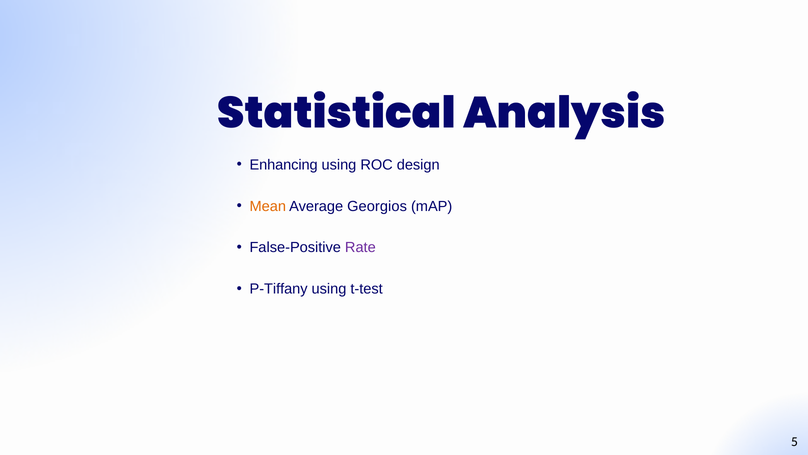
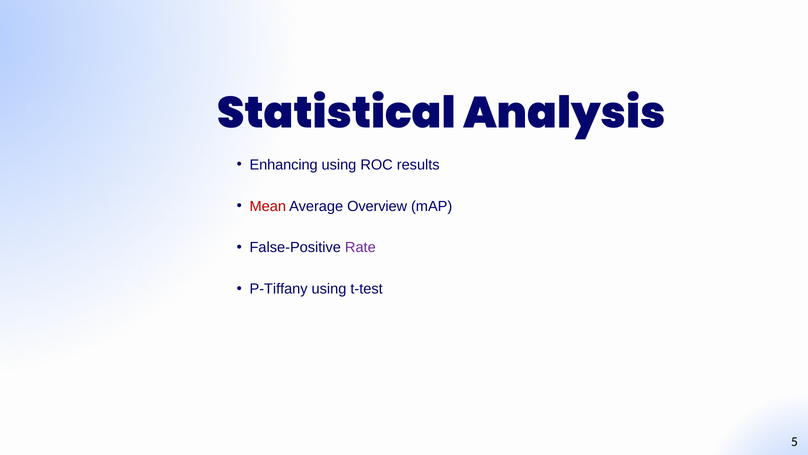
design: design -> results (418, 165)
Mean colour: orange -> red (268, 206)
Georgios: Georgios -> Overview (377, 206)
